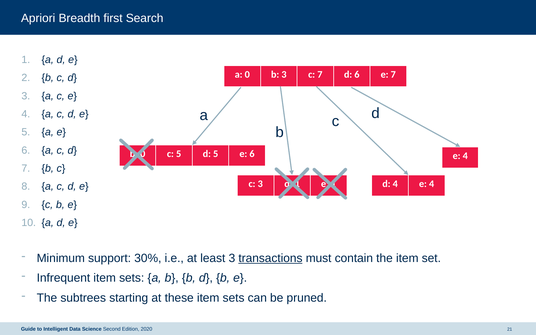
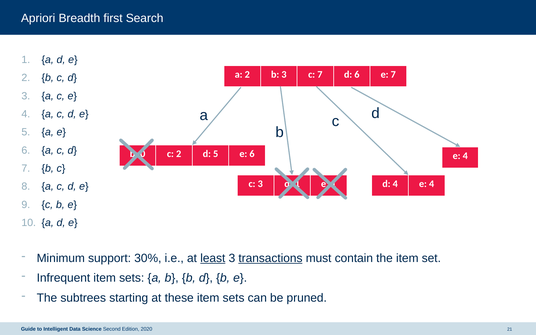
a 0: 0 -> 2 (247, 75)
c 5: 5 -> 2 (179, 154)
least underline: none -> present (213, 258)
